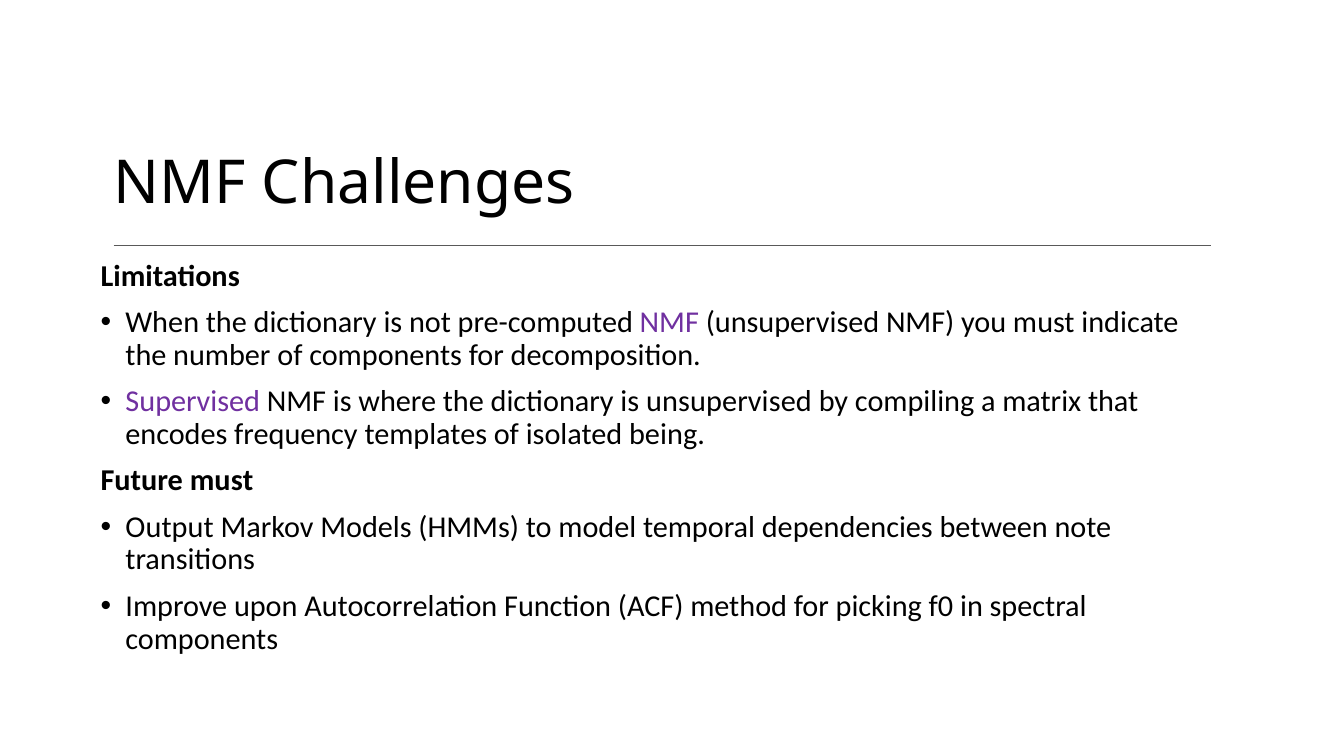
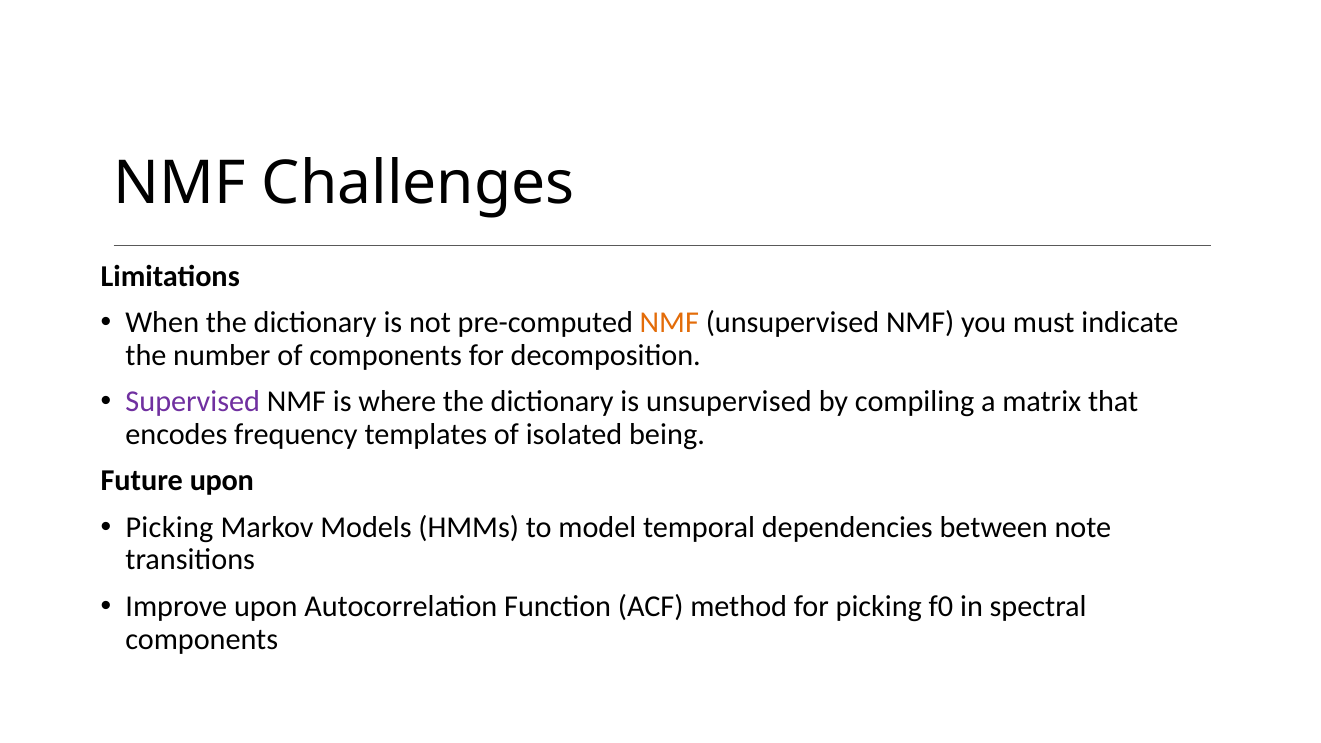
NMF colour: purple -> orange (669, 323)
Future must: must -> upon (222, 481)
Output: Output -> Picking (169, 527)
